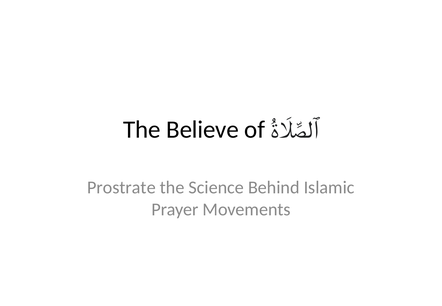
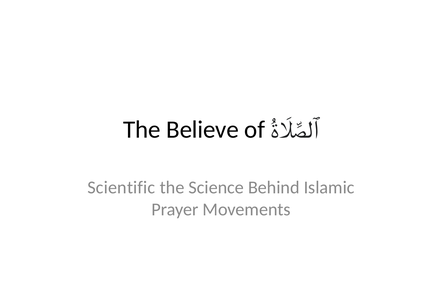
Prostrate: Prostrate -> Scientific (121, 188)
